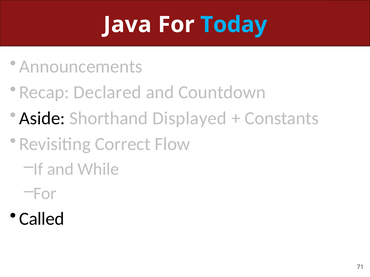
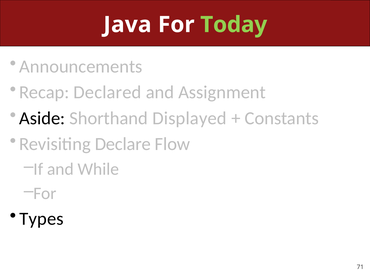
Today colour: light blue -> light green (234, 25)
Countdown: Countdown -> Assignment (222, 93)
Correct: Correct -> Declare (123, 144)
Called: Called -> Types (41, 219)
